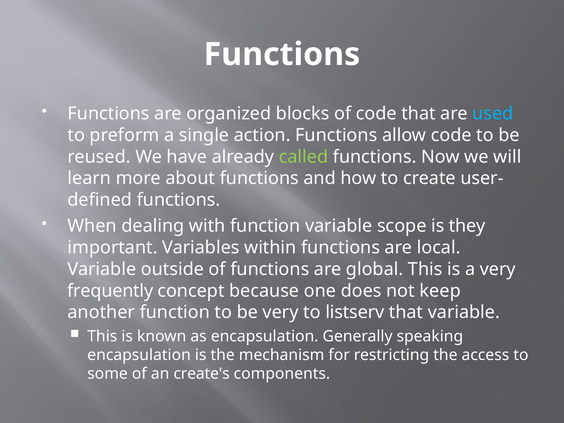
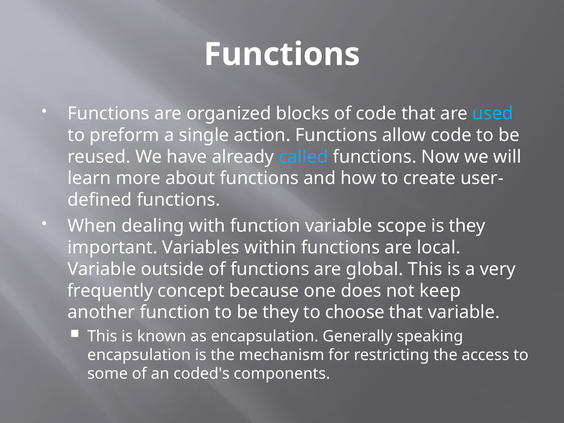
called colour: light green -> light blue (303, 157)
be very: very -> they (281, 312)
listserv: listserv -> choose (355, 312)
create's: create's -> coded's (202, 374)
